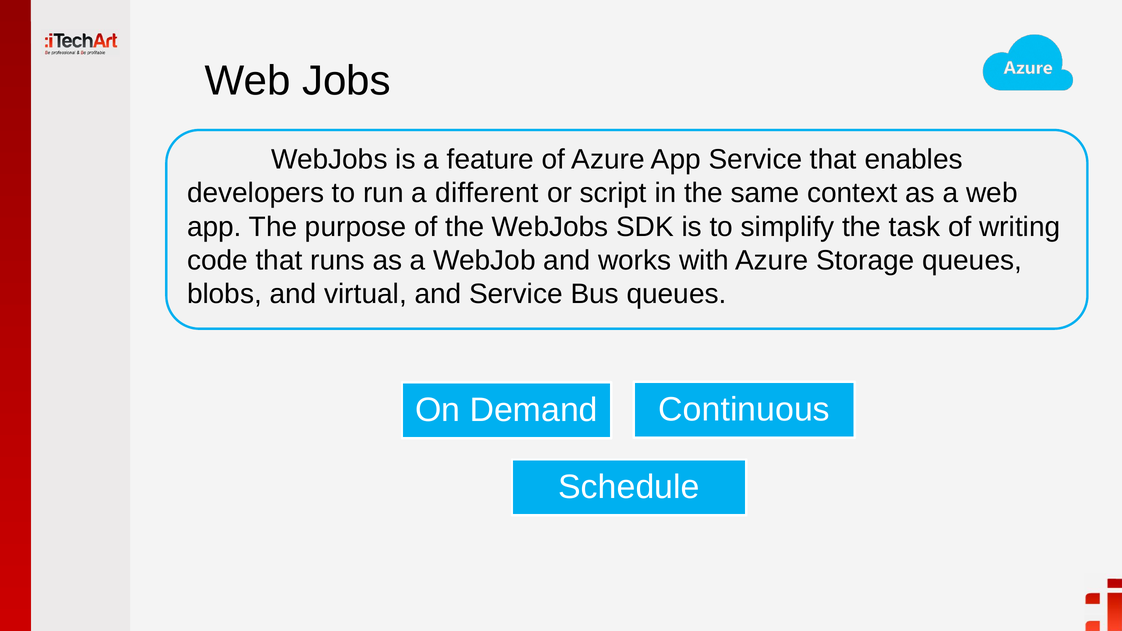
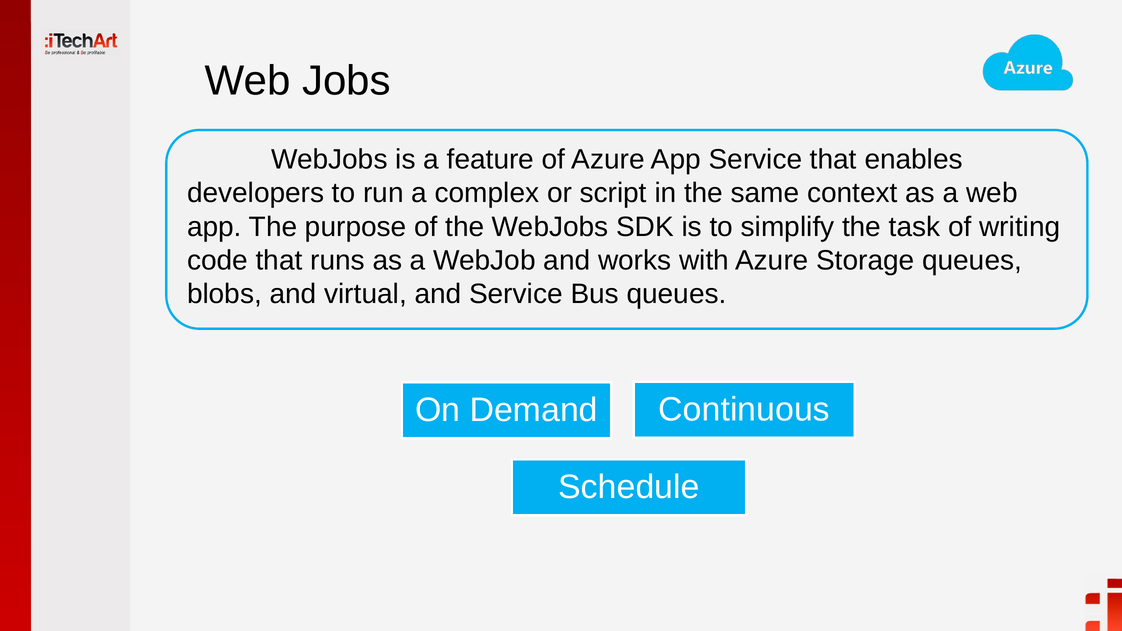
different: different -> complex (487, 193)
